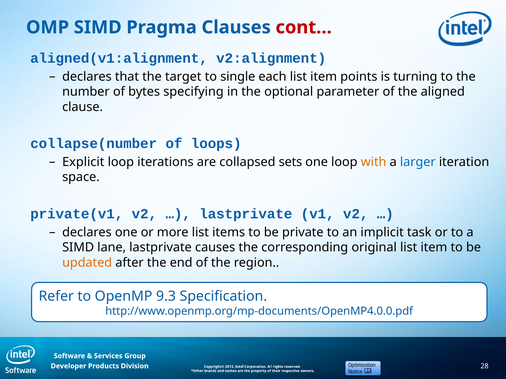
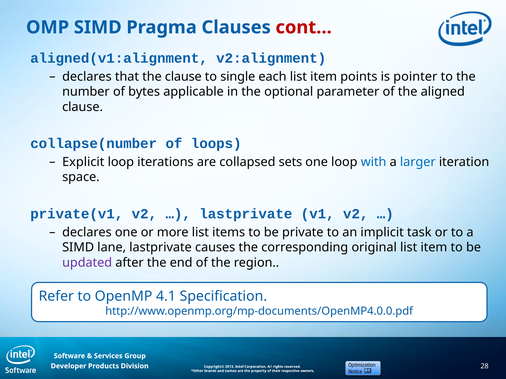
the target: target -> clause (183, 77)
turning: turning -> pointer (415, 77)
specifying: specifying -> applicable (194, 92)
with colour: orange -> blue (374, 162)
updated colour: orange -> purple (87, 263)
9.3: 9.3 -> 4.1 (166, 297)
